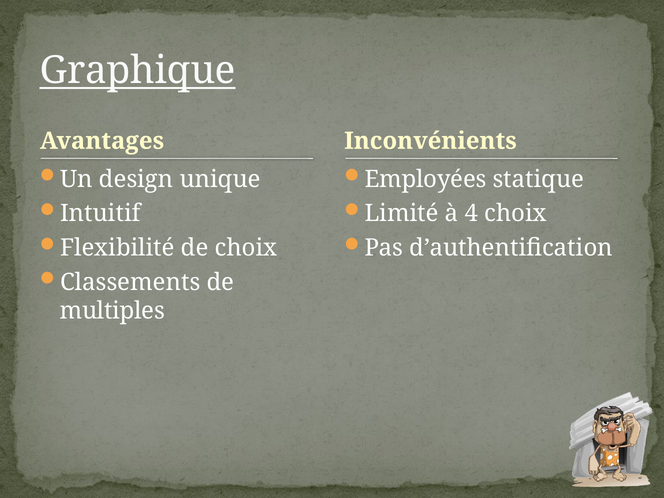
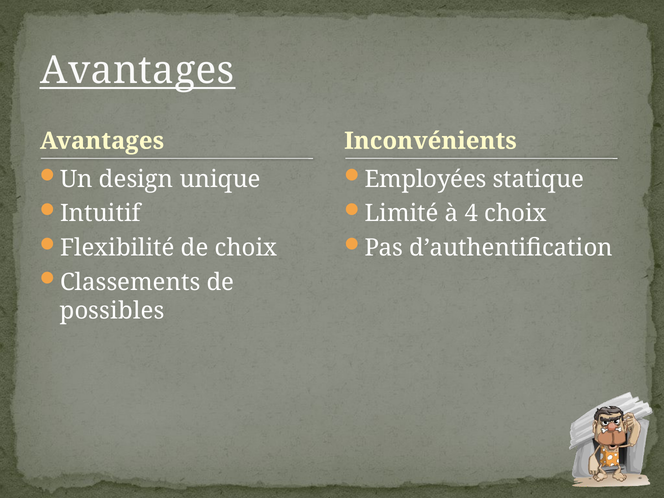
Graphique: Graphique -> Avantages (137, 70)
multiples: multiples -> possibles (112, 311)
